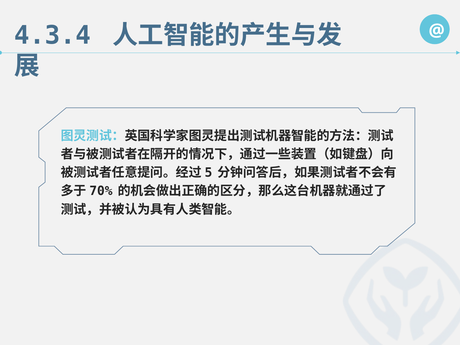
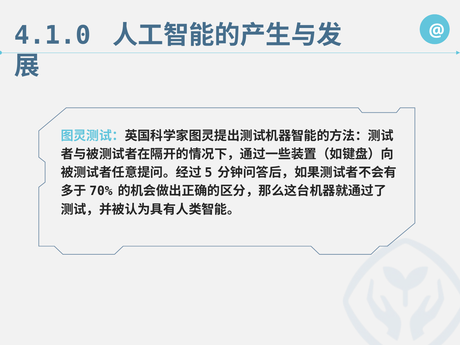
4.3.4: 4.3.4 -> 4.1.0 (53, 35)
